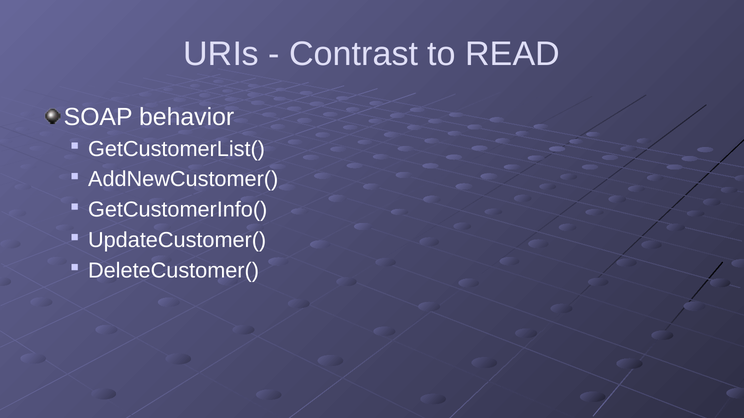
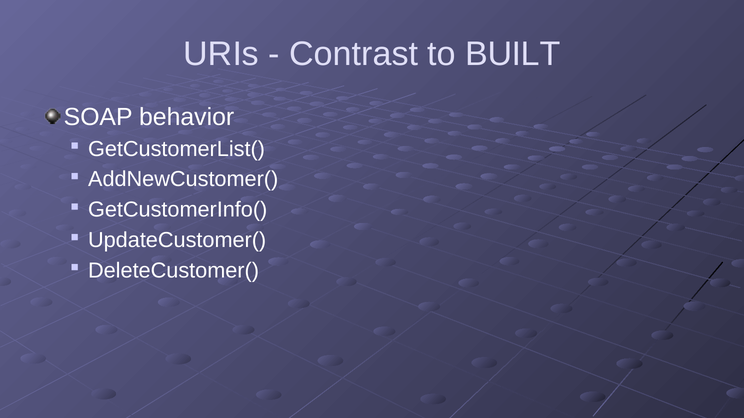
READ: READ -> BUILT (513, 54)
